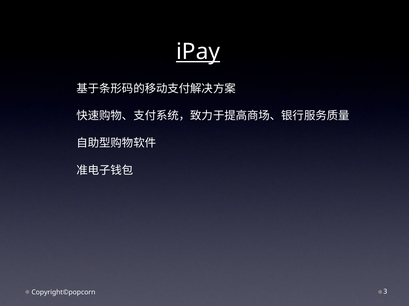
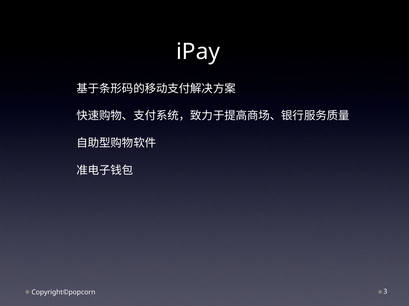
iPay underline: present -> none (198, 52)
